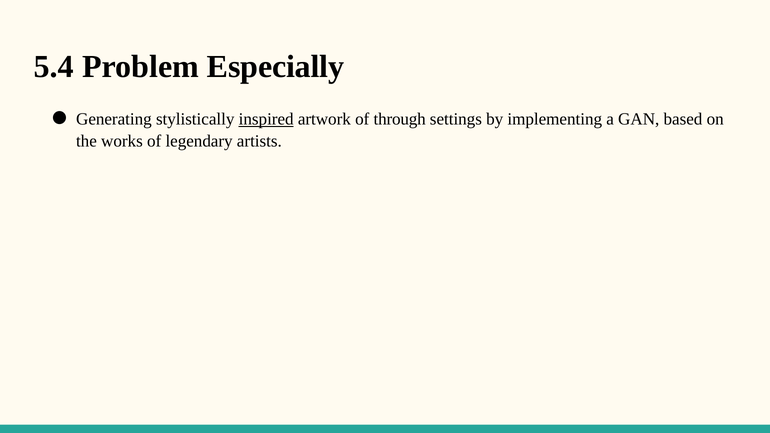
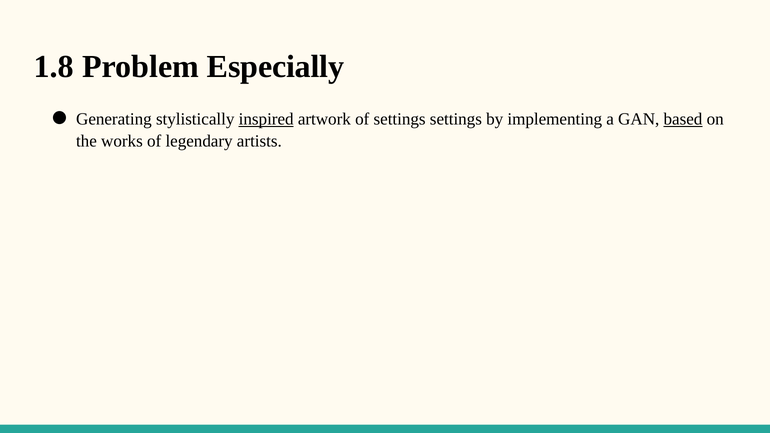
5.4: 5.4 -> 1.8 (54, 67)
of through: through -> settings (400, 119)
based underline: none -> present (683, 119)
